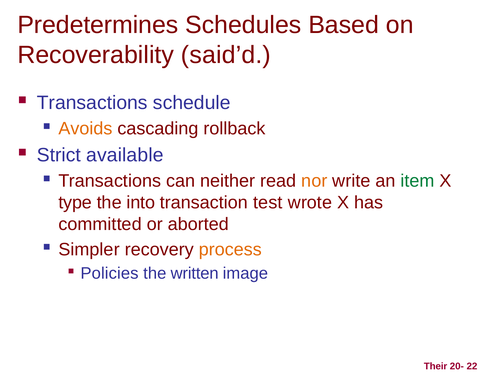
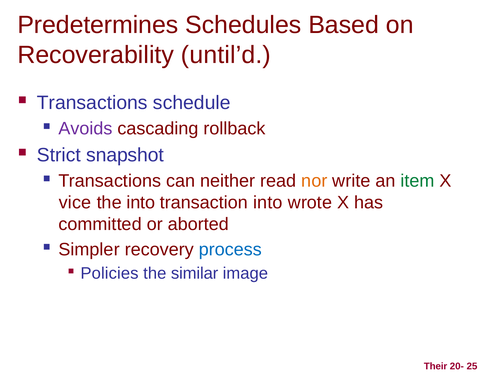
said’d: said’d -> until’d (226, 55)
Avoids colour: orange -> purple (86, 129)
available: available -> snapshot (125, 155)
type: type -> vice (75, 203)
transaction test: test -> into (268, 203)
process colour: orange -> blue (230, 250)
written: written -> similar (195, 274)
22: 22 -> 25 (472, 367)
